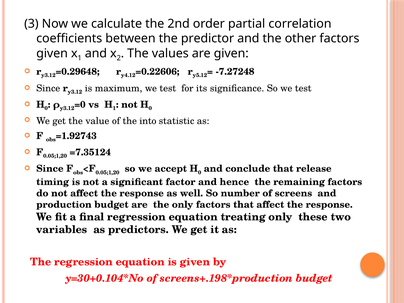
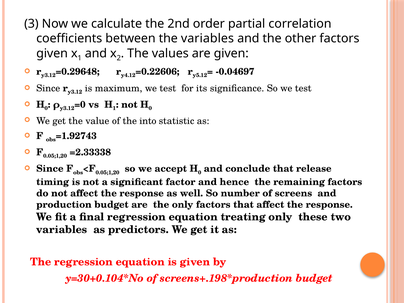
the predictor: predictor -> variables (207, 39)
-7.27248: -7.27248 -> -0.04697 (235, 72)
=7.35124: =7.35124 -> =2.33338 (90, 152)
